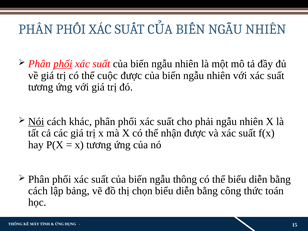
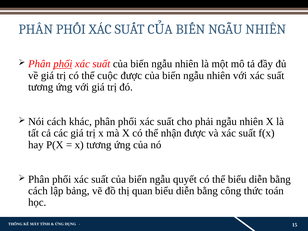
Nói underline: present -> none (36, 122)
thông: thông -> quyết (185, 179)
chọn: chọn -> quan (142, 191)
